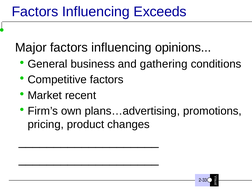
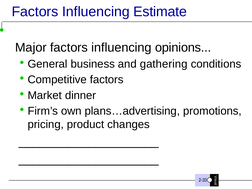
Exceeds: Exceeds -> Estimate (160, 12)
recent: recent -> dinner (81, 95)
